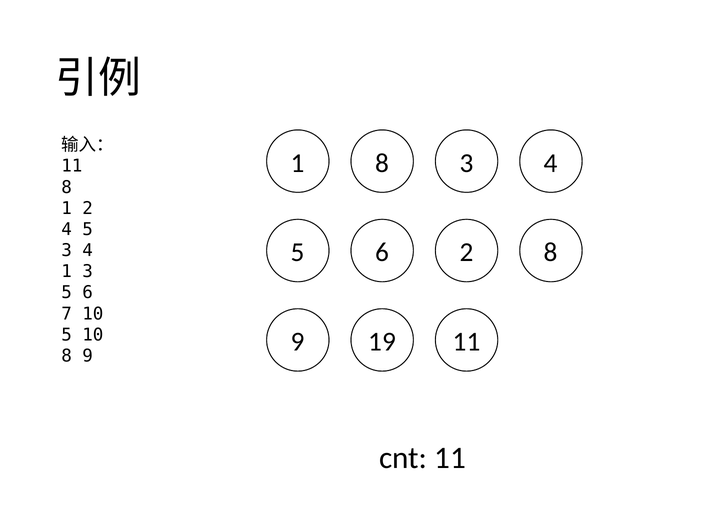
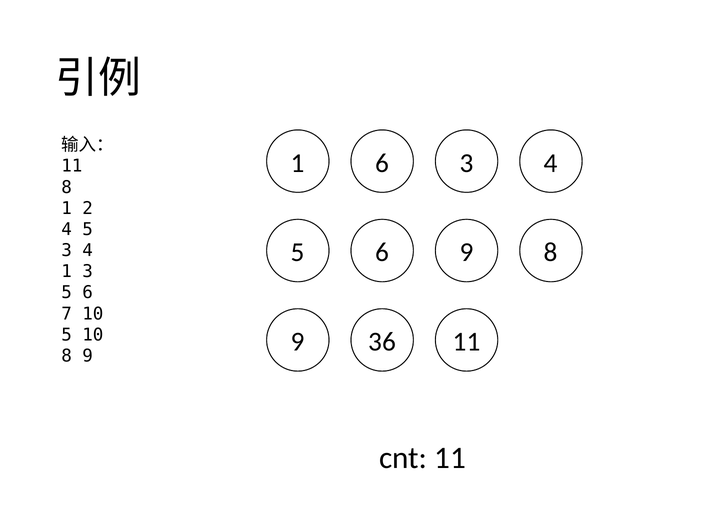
1 8: 8 -> 6 (382, 163)
6 2: 2 -> 9 (467, 252)
19: 19 -> 36 (382, 342)
